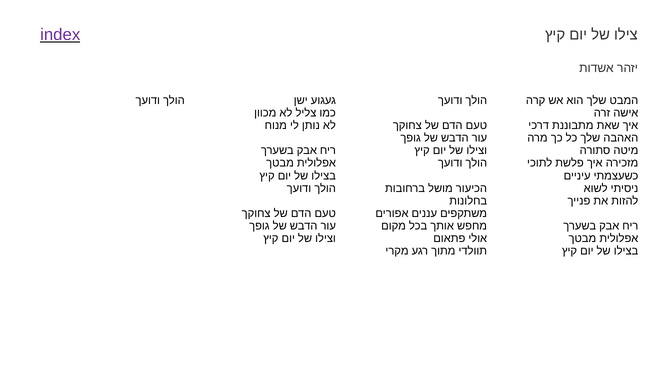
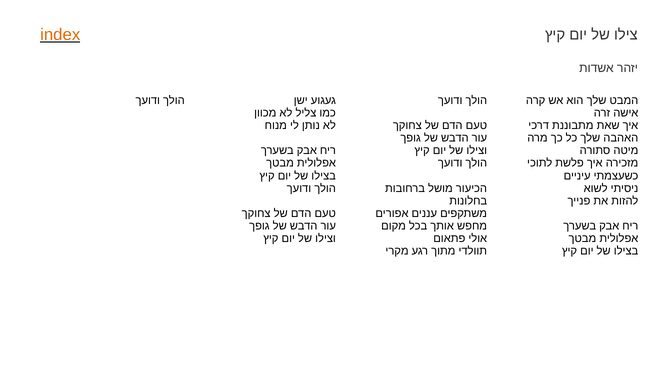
index colour: purple -> orange (60, 35)
